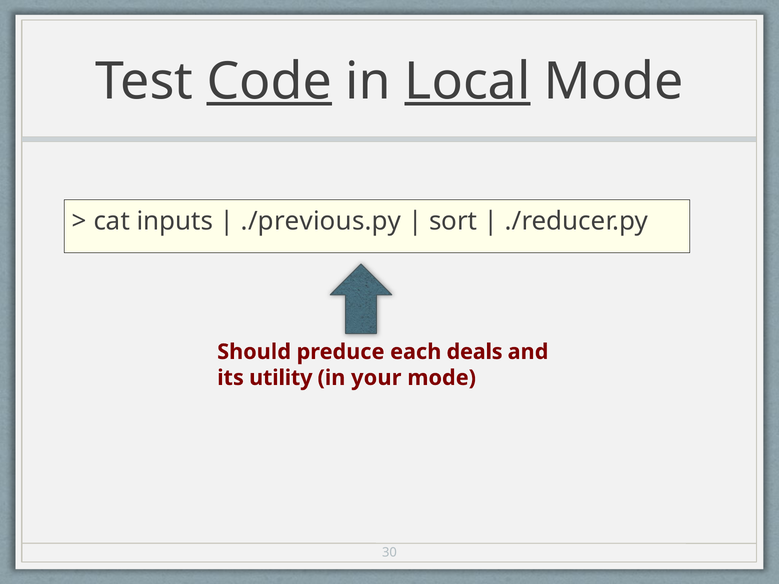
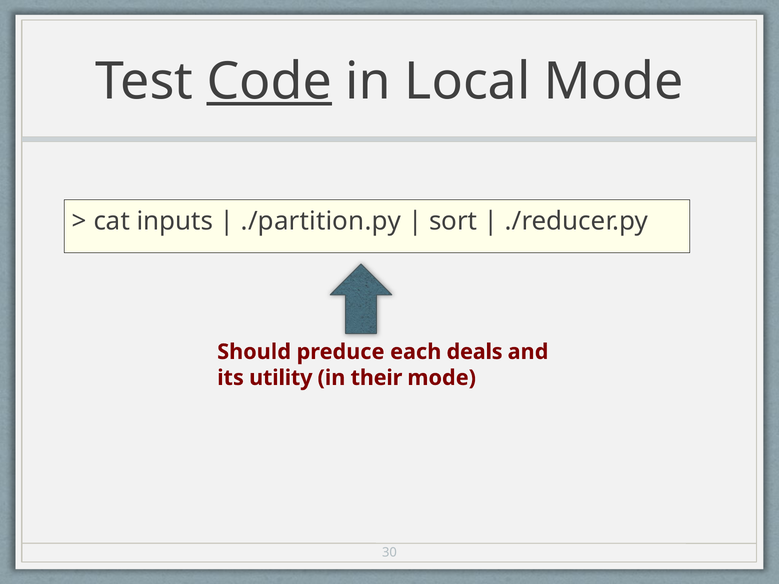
Local underline: present -> none (467, 81)
./previous.py: ./previous.py -> ./partition.py (321, 221)
your: your -> their (376, 378)
